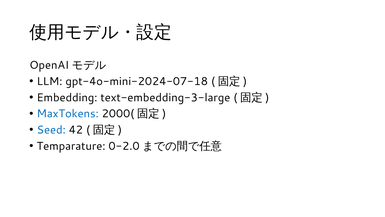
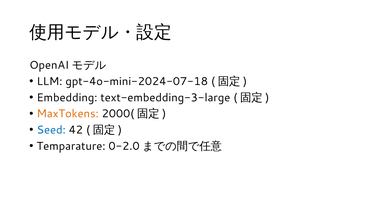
MaxTokens colour: blue -> orange (68, 114)
